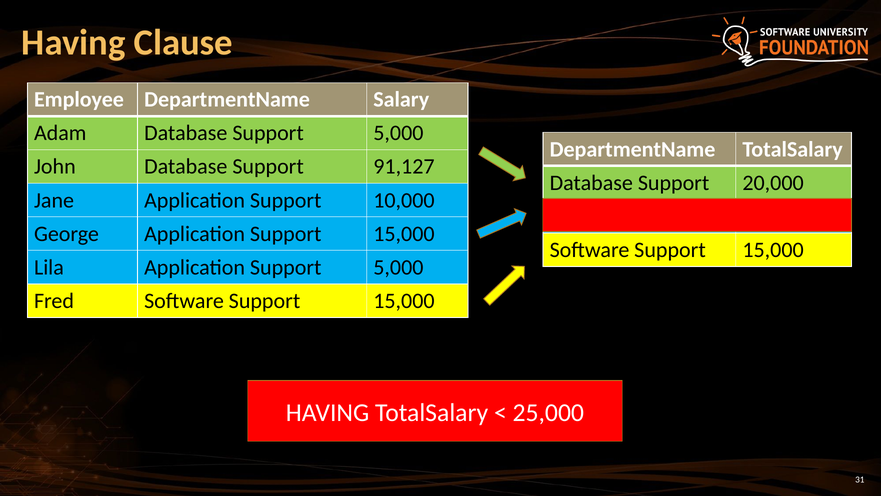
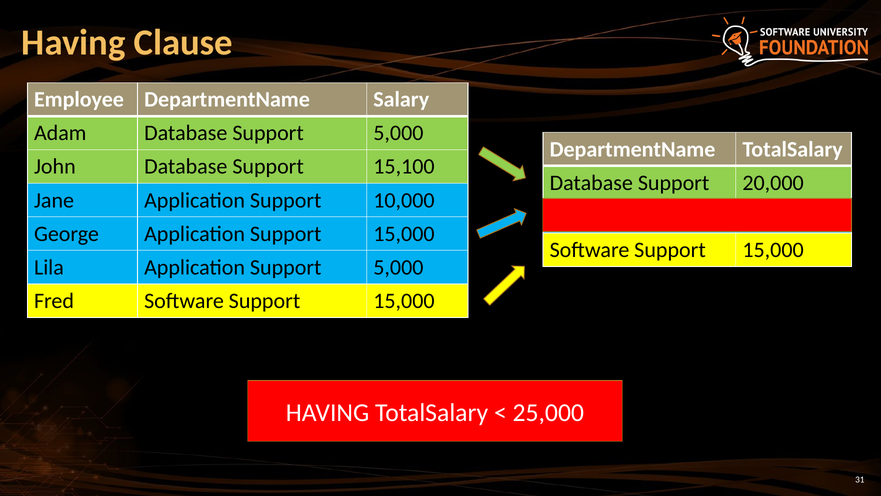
91,127: 91,127 -> 15,100 (404, 167)
